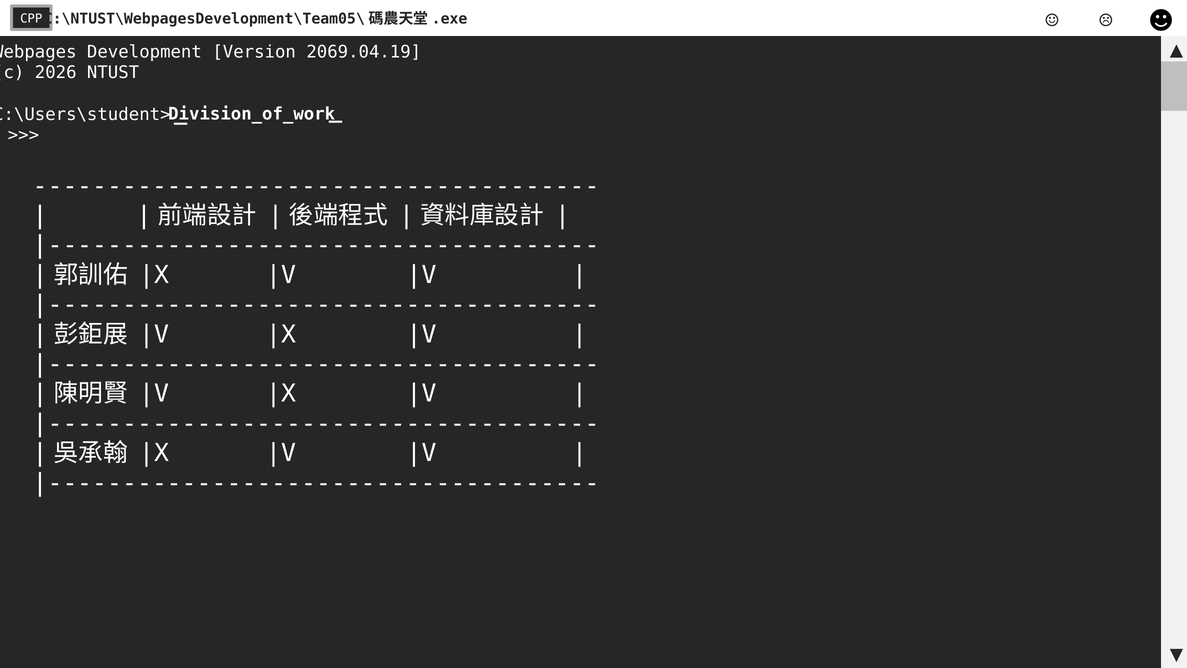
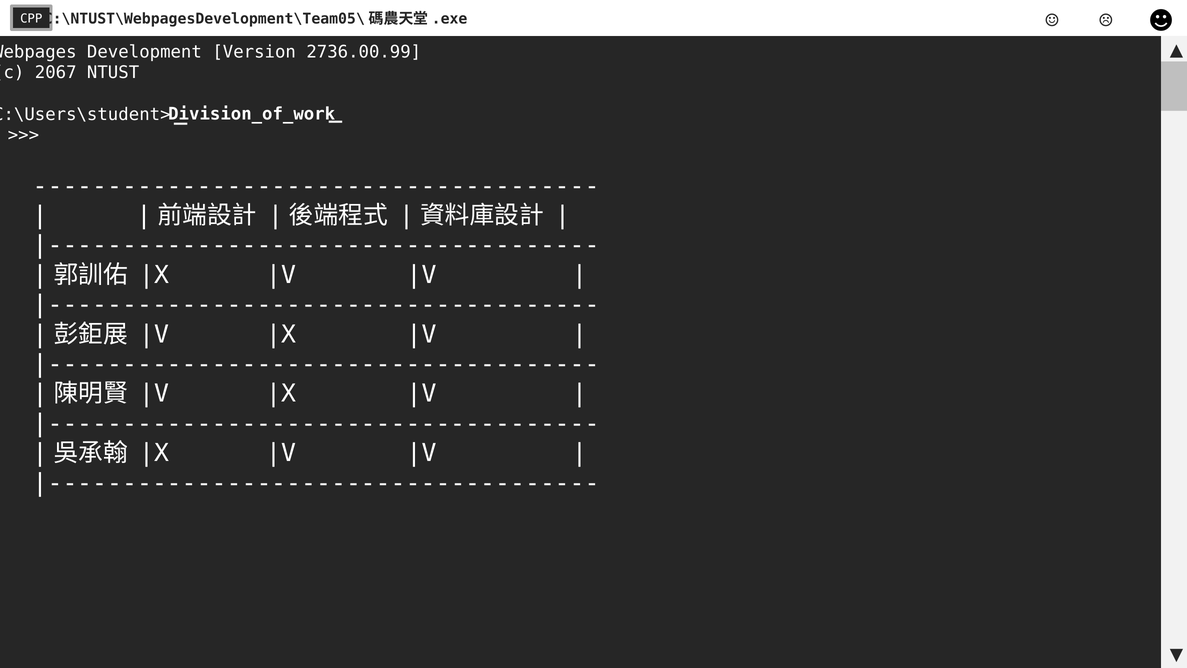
2069.04.19: 2069.04.19 -> 2736.00.99 (364, 52)
2026: 2026 -> 2067 (56, 73)
